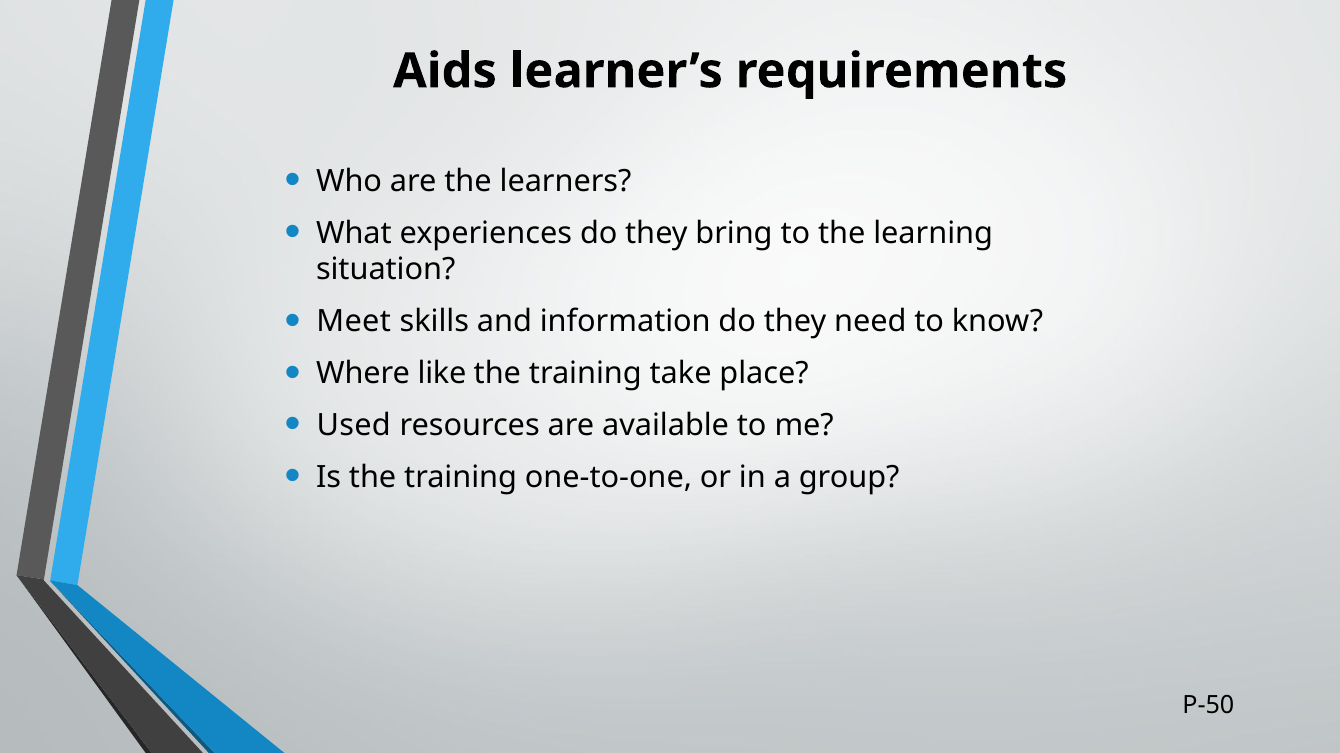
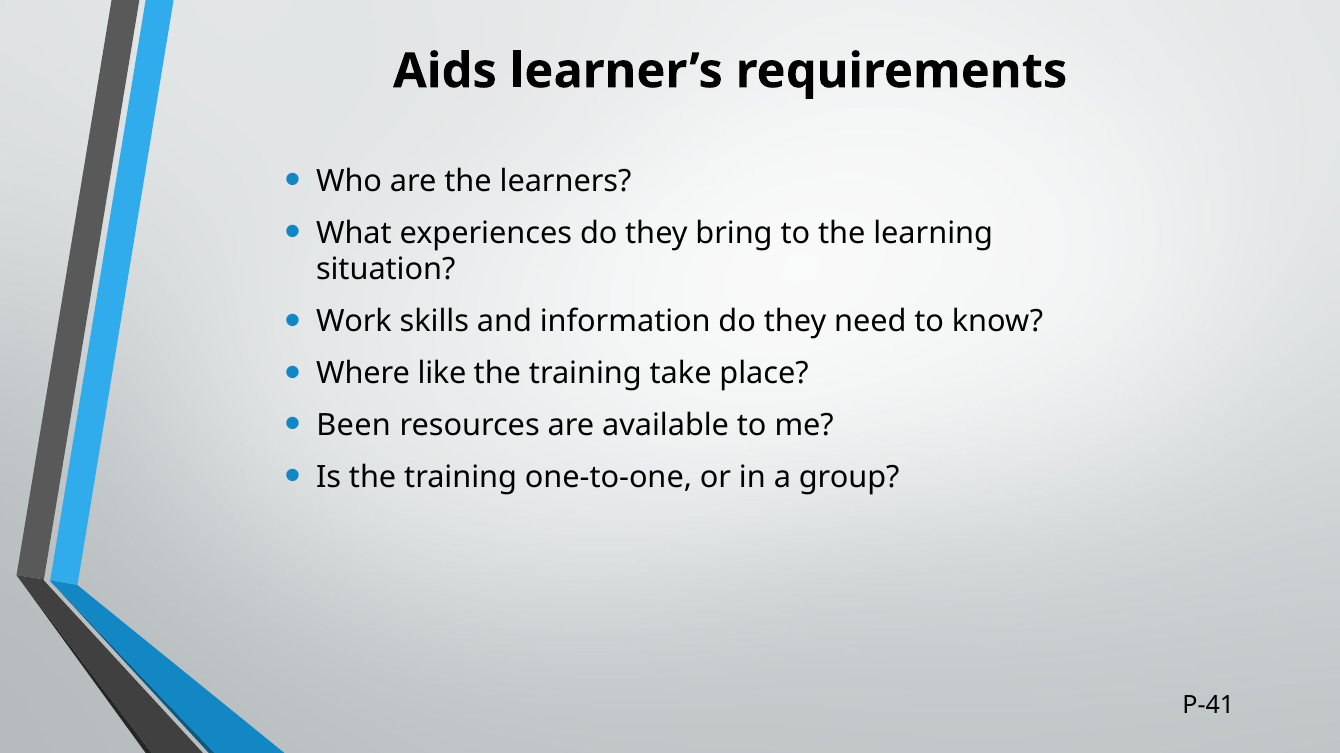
Meet: Meet -> Work (354, 322)
Used: Used -> Been (354, 426)
P-50: P-50 -> P-41 (1208, 706)
